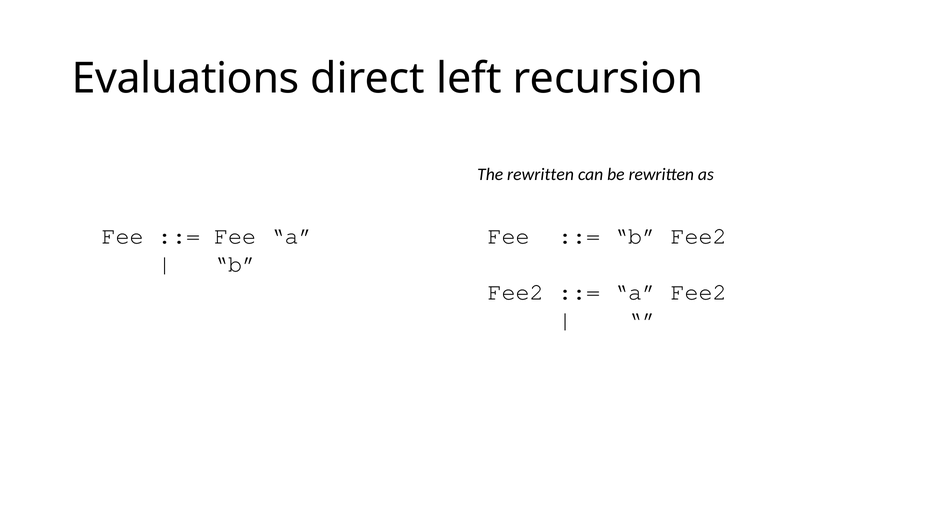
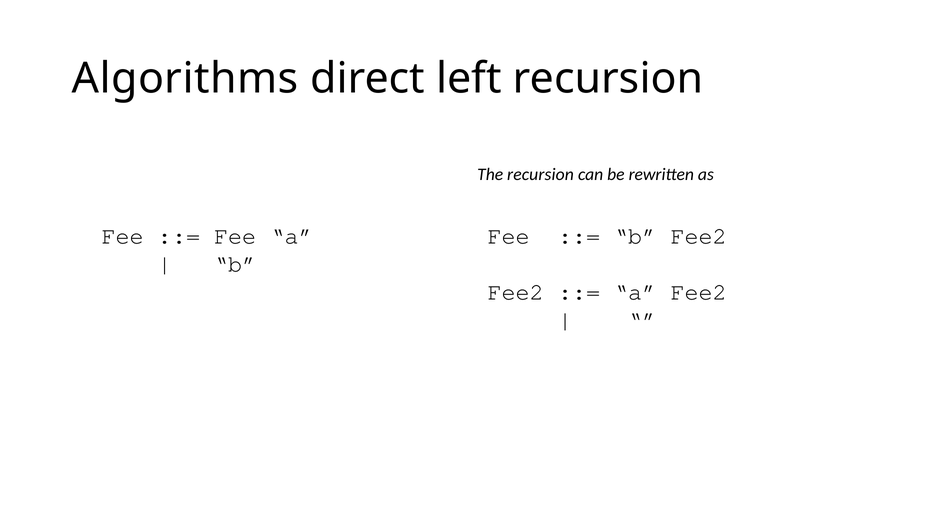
Evaluations: Evaluations -> Algorithms (185, 79)
The rewritten: rewritten -> recursion (541, 175)
